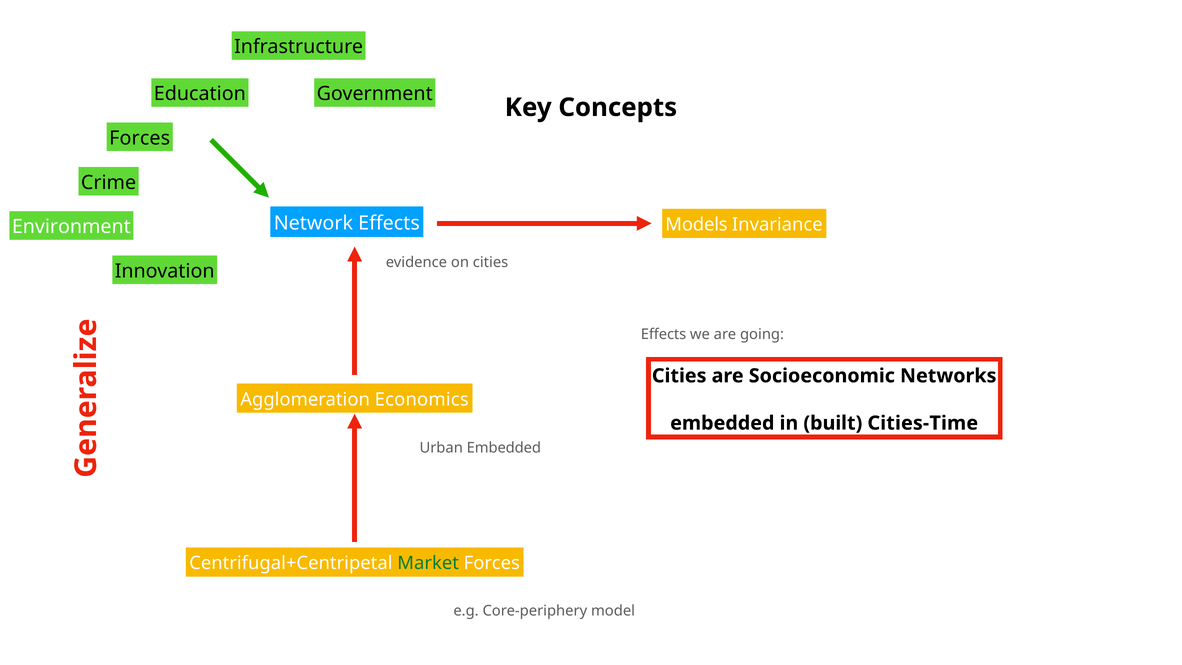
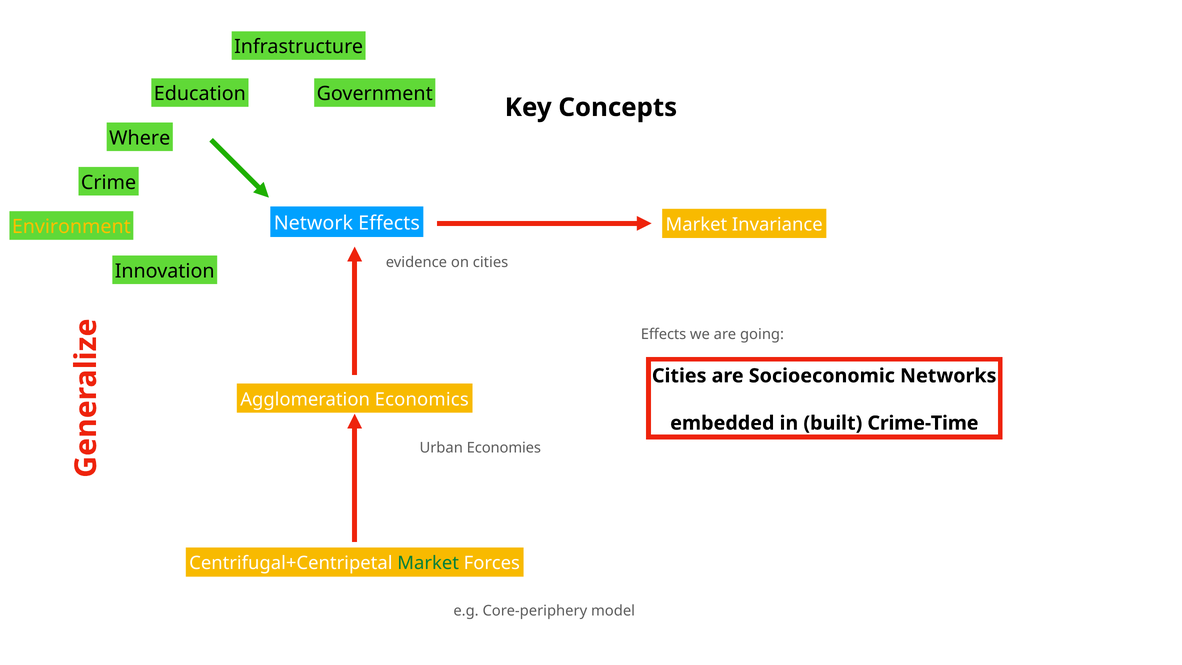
Forces: Forces -> Where (140, 138)
Effects Models: Models -> Market (696, 225)
Environment colour: white -> yellow (71, 227)
Cities-Time: Cities-Time -> Crime-Time (923, 423)
Urban Embedded: Embedded -> Economies (504, 448)
